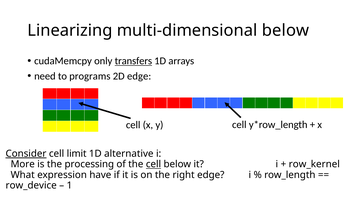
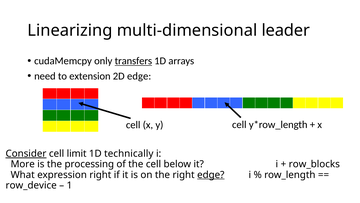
multi-dimensional below: below -> leader (286, 30)
programs: programs -> extension (90, 76)
alternative: alternative -> technically (129, 153)
cell underline: present -> none (153, 164)
row_kernel: row_kernel -> row_blocks (314, 164)
expression have: have -> right (100, 174)
edge underline: none -> present (211, 174)
